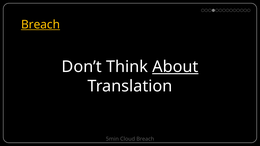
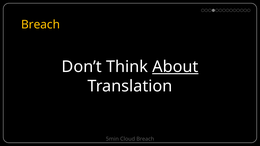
Breach underline: present -> none (41, 25)
